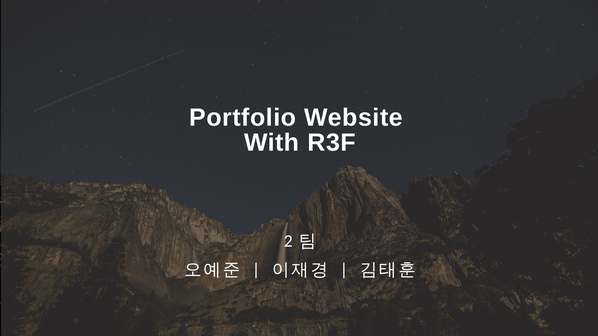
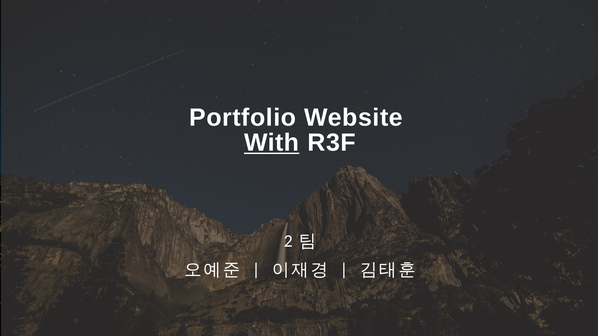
With underline: none -> present (272, 143)
